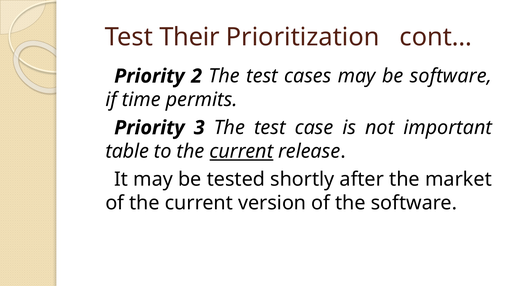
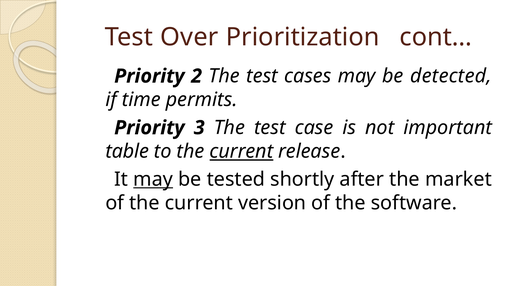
Their: Their -> Over (189, 37)
be software: software -> detected (451, 76)
may underline: none -> present (153, 180)
